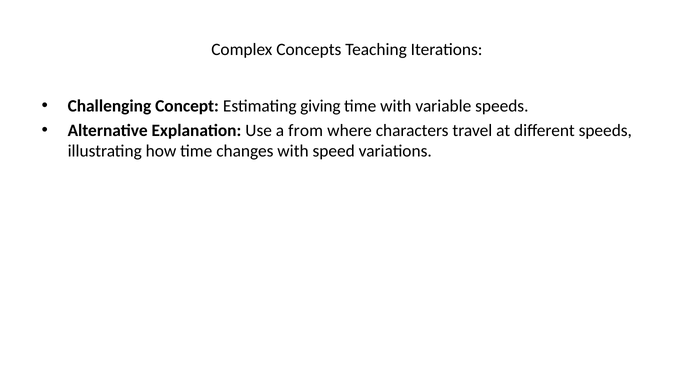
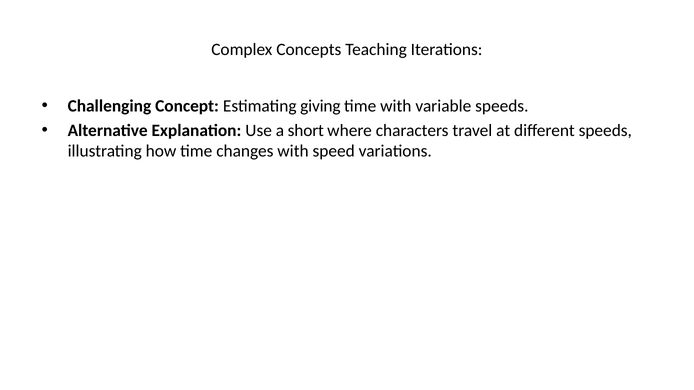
from: from -> short (306, 130)
